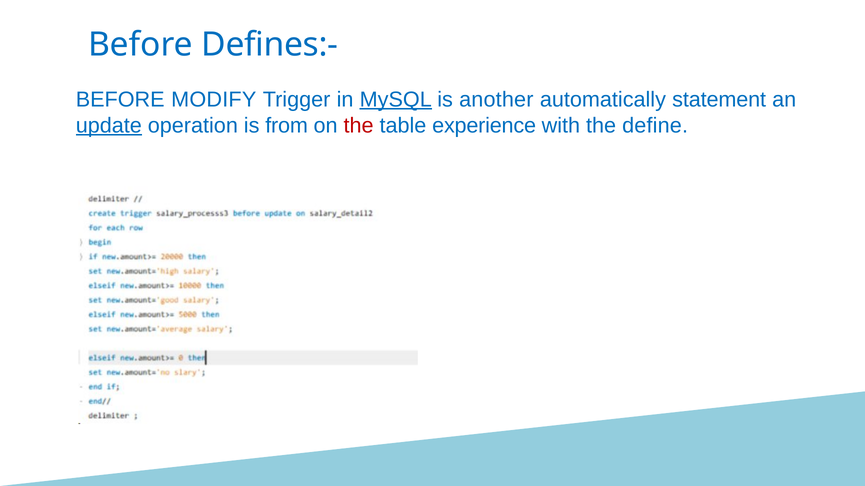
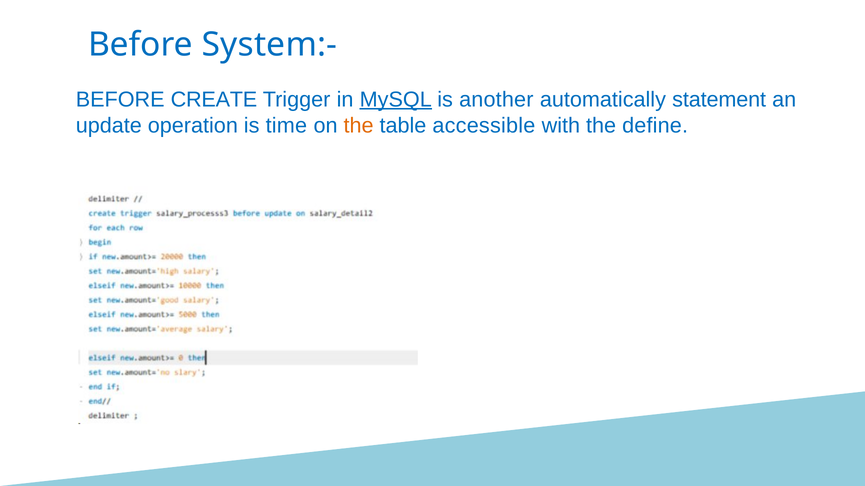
Defines:-: Defines:- -> System:- (269, 45)
MODIFY: MODIFY -> CREATE (214, 100)
update underline: present -> none (109, 126)
from: from -> time (286, 126)
the colour: red -> orange (359, 126)
experience: experience -> accessible (484, 126)
